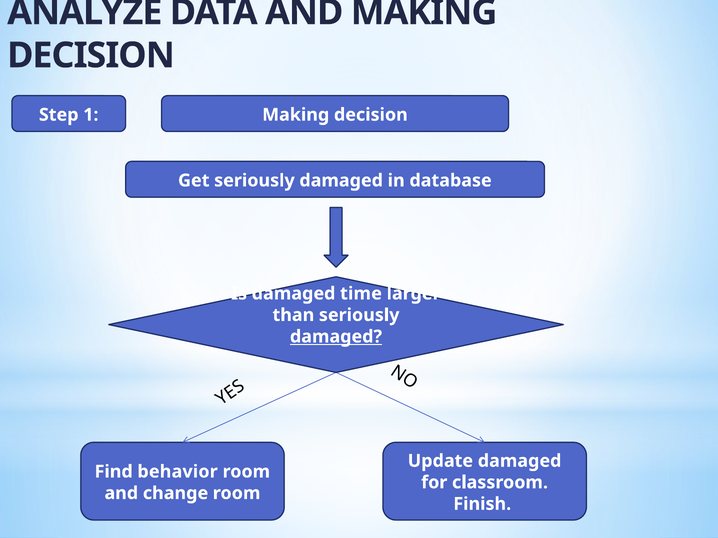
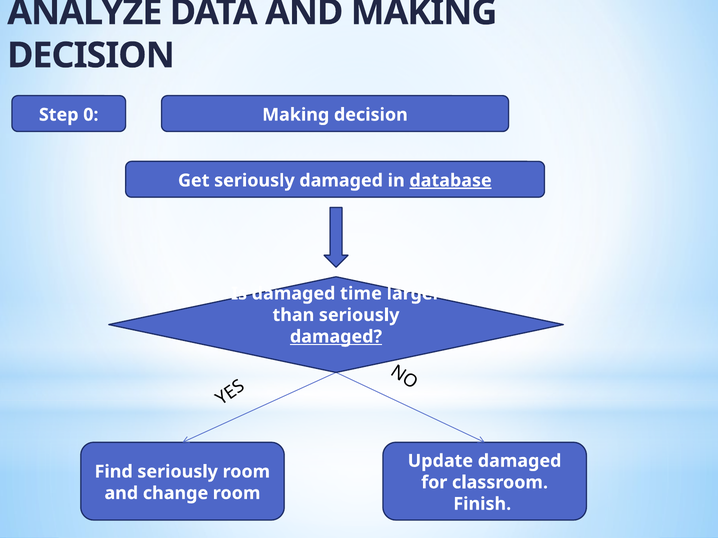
1: 1 -> 0 (91, 115)
database underline: none -> present (451, 181)
Find behavior: behavior -> seriously (178, 472)
